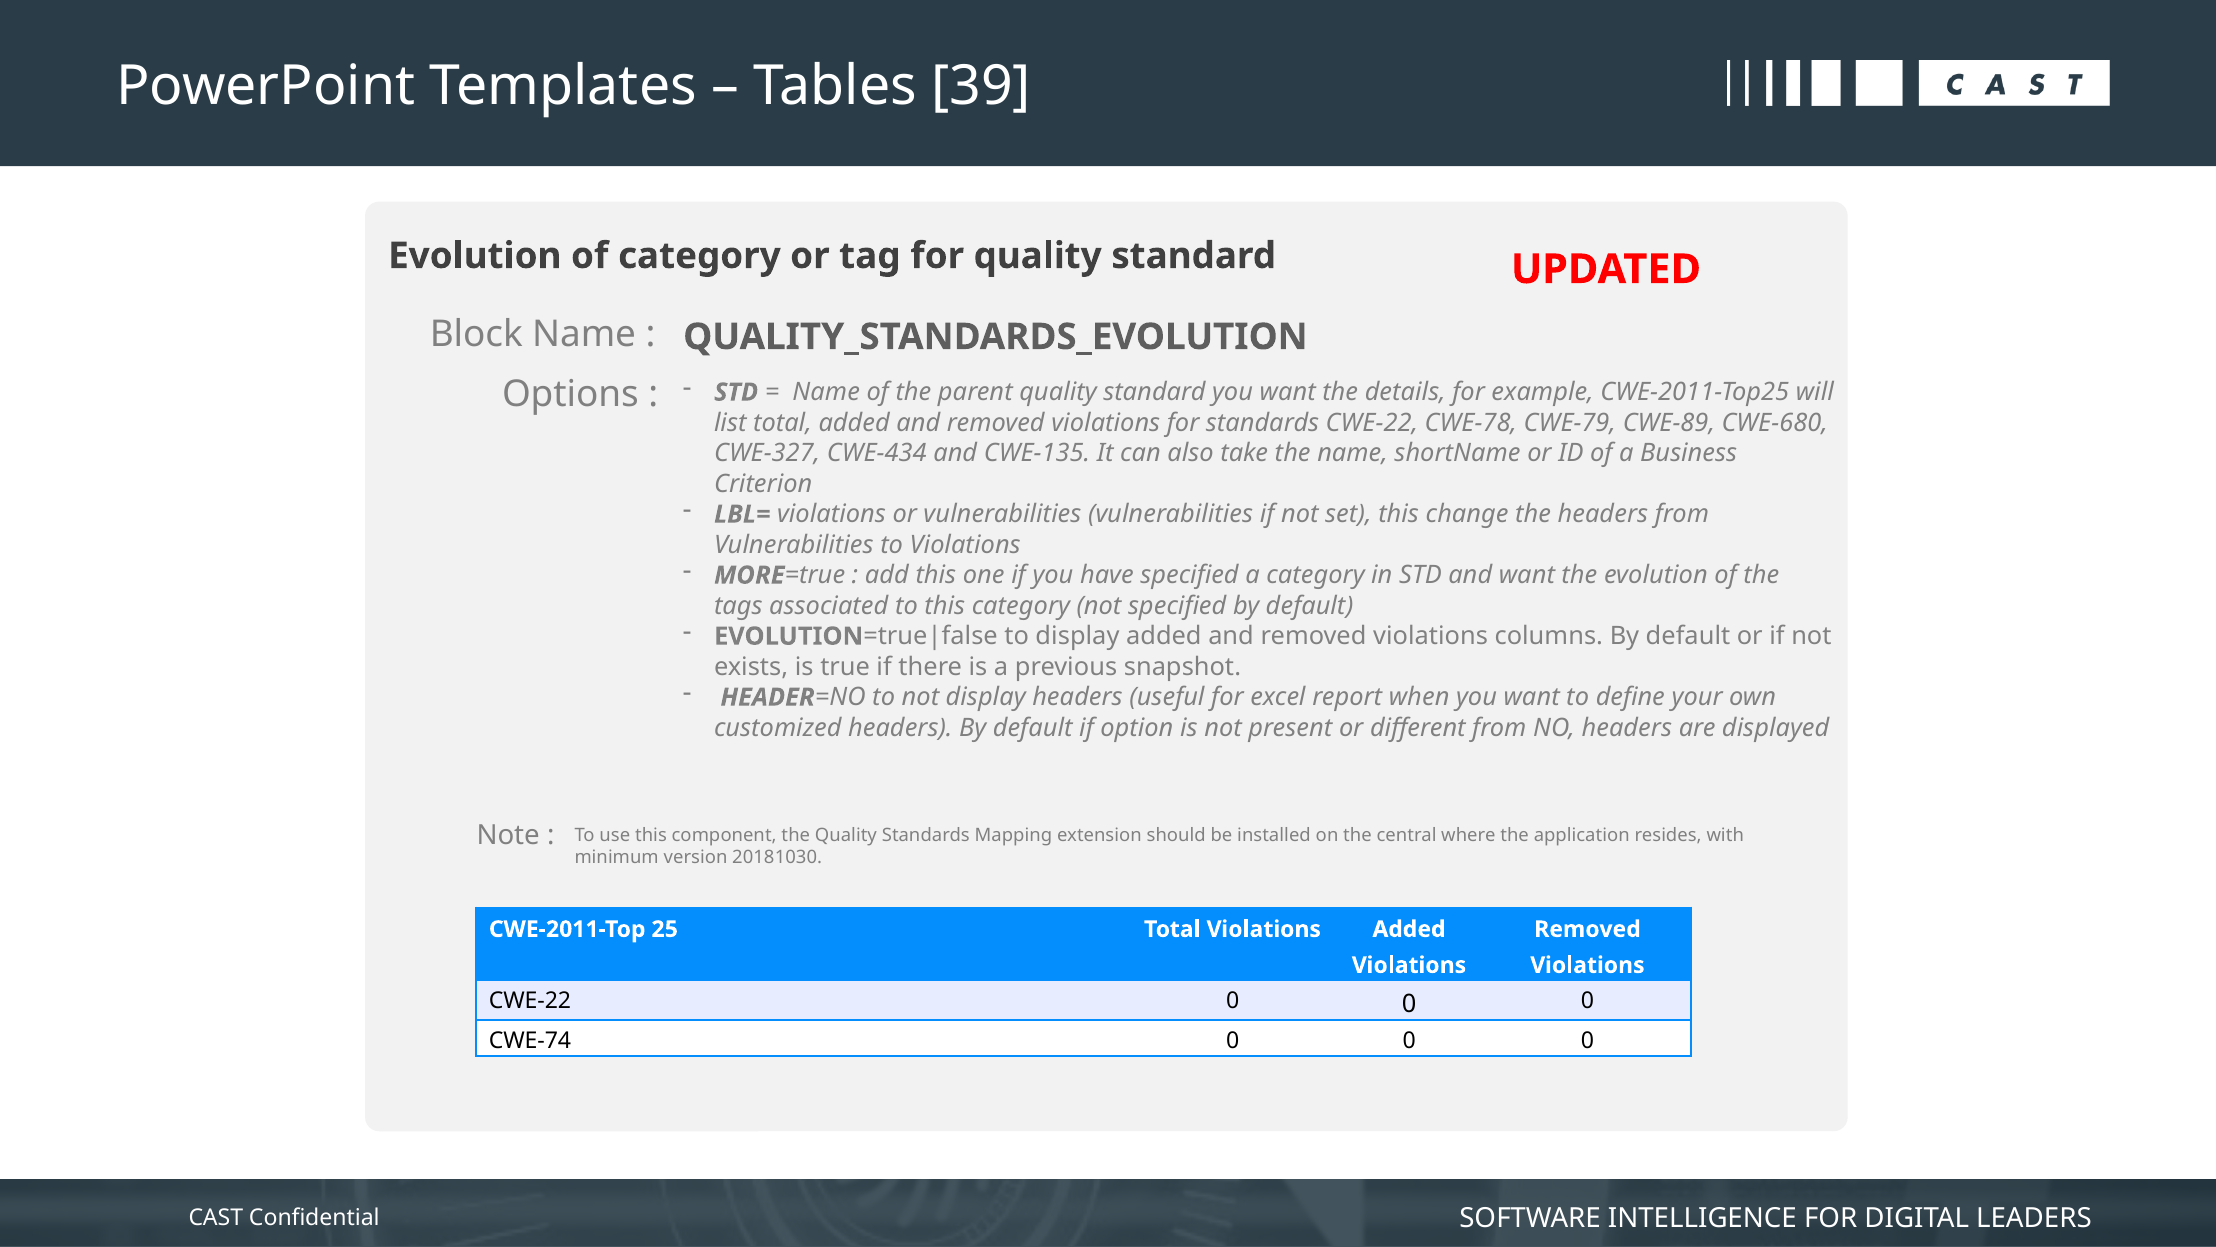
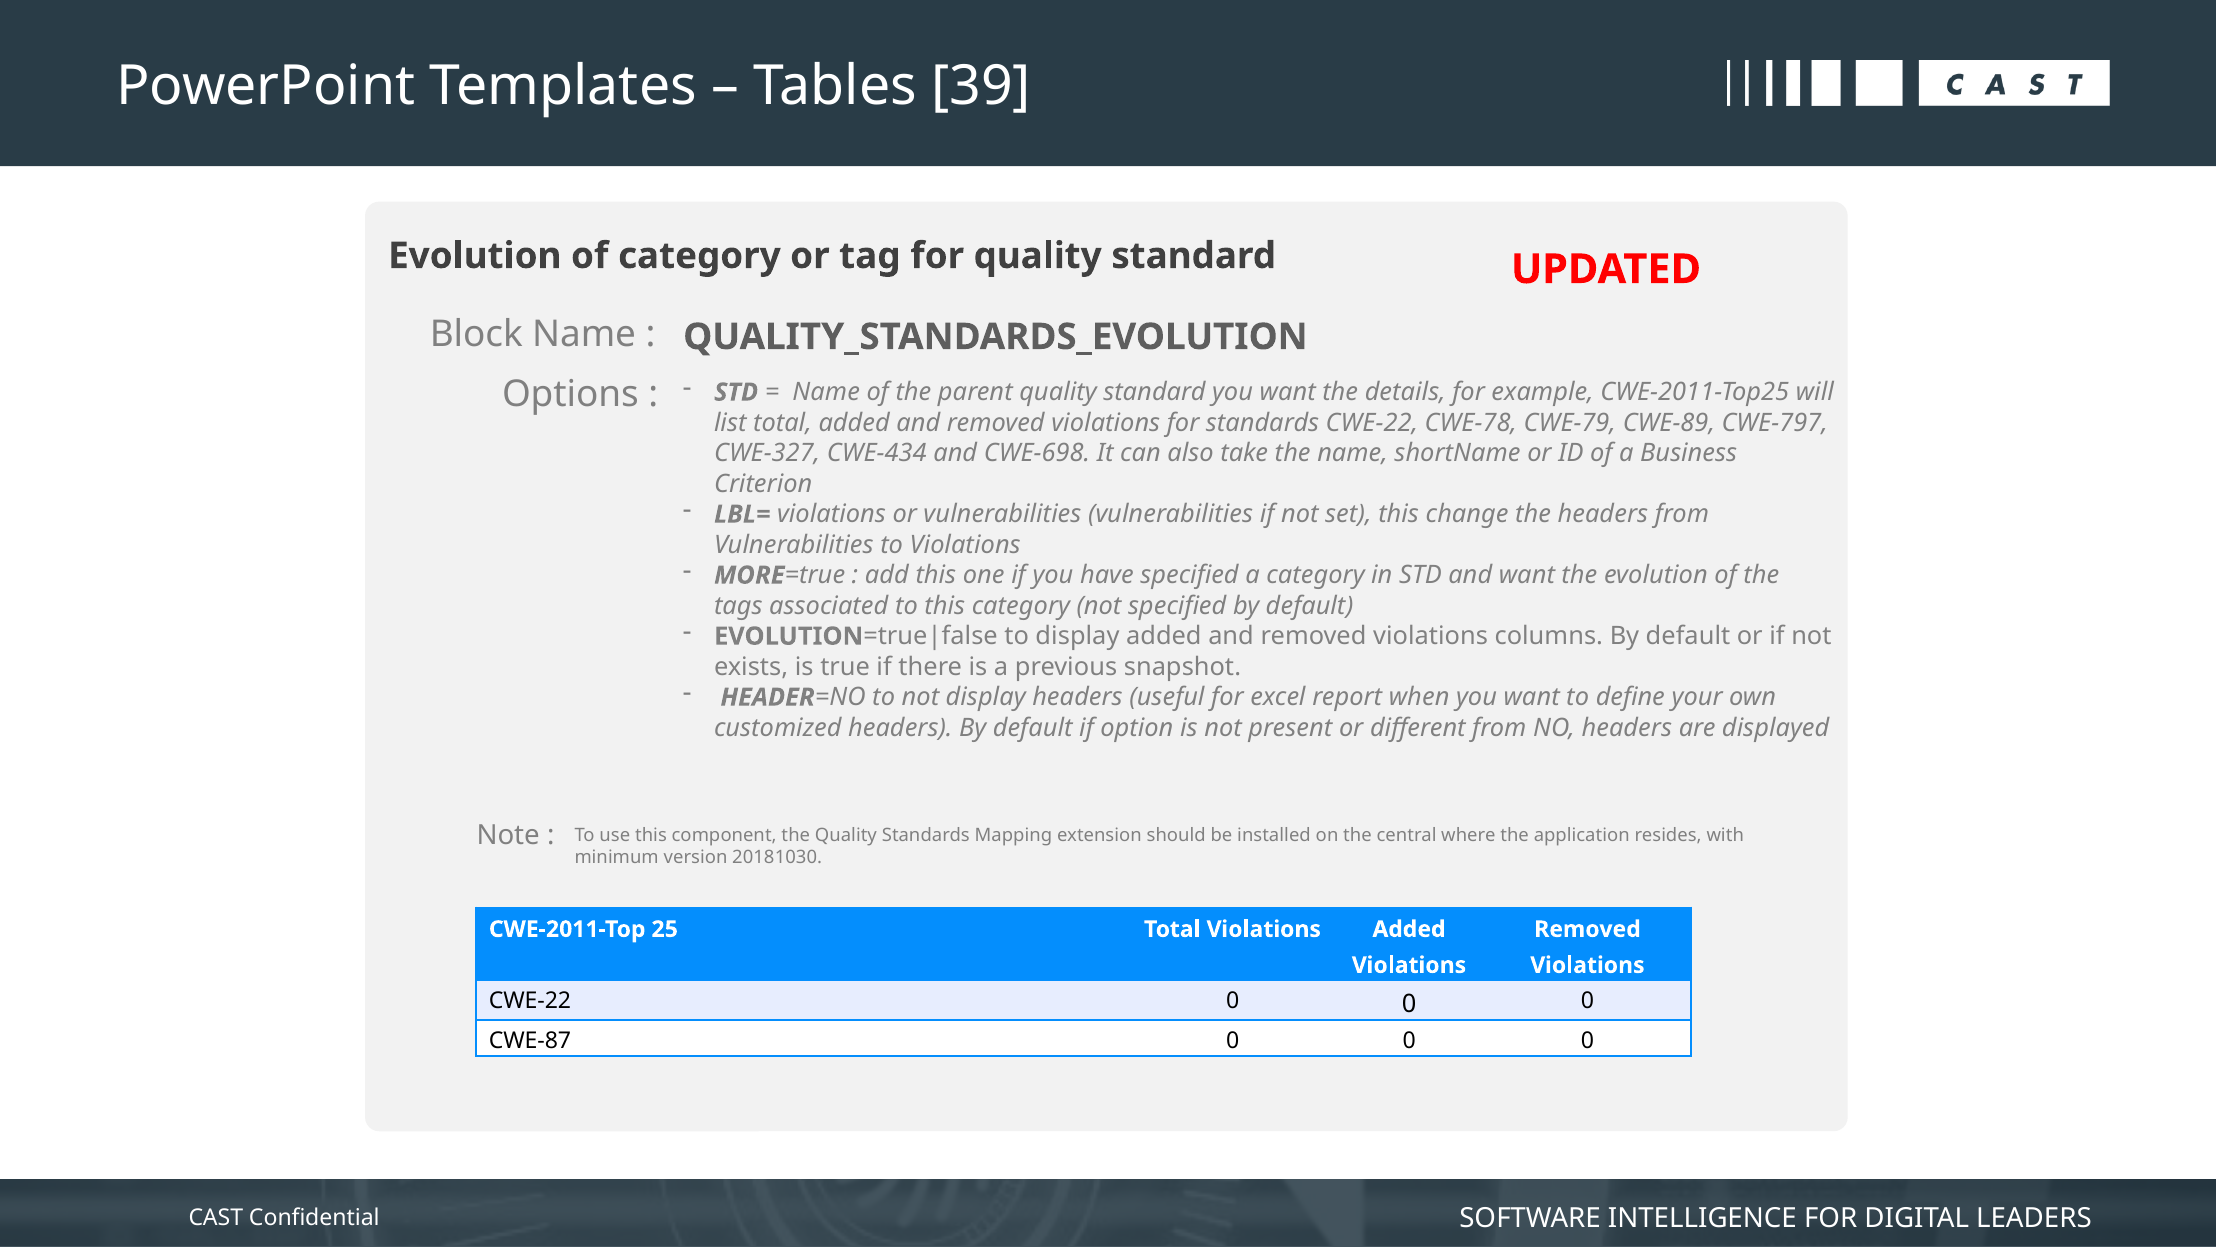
CWE-680: CWE-680 -> CWE-797 (1775, 423)
CWE-135: CWE-135 -> CWE-698 (1037, 453)
CWE-74: CWE-74 -> CWE-87 (530, 1041)
